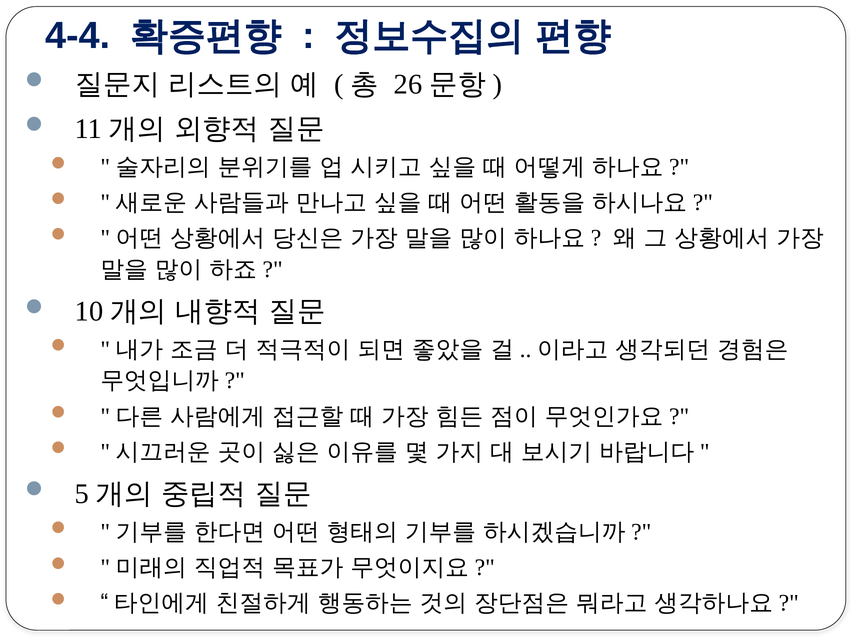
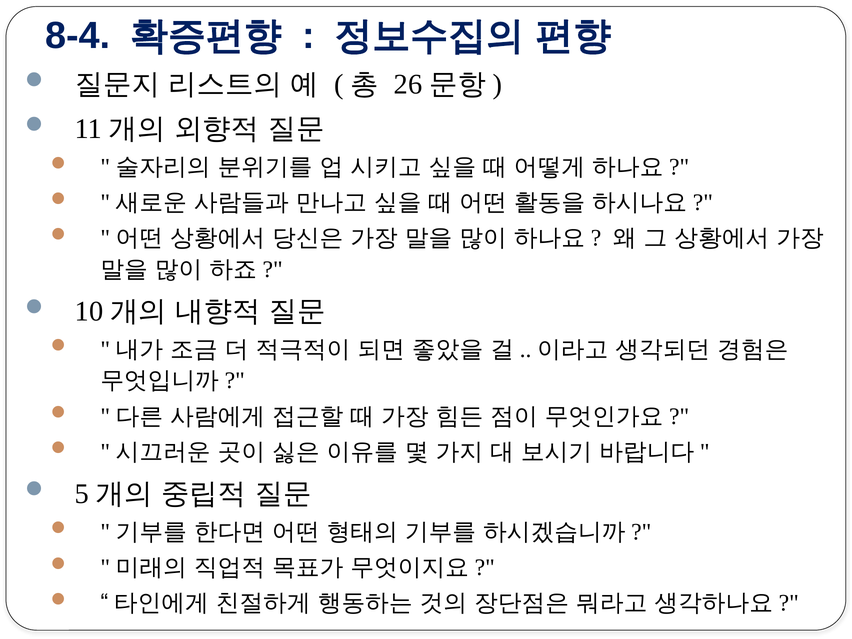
4-4: 4-4 -> 8-4 (78, 36)
